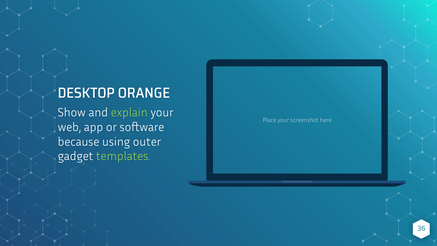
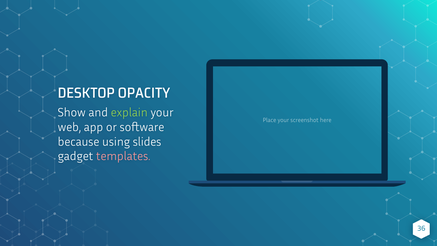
ORANGE: ORANGE -> OPACITY (144, 93)
outer: outer -> slides (147, 142)
templates colour: light green -> pink (123, 156)
